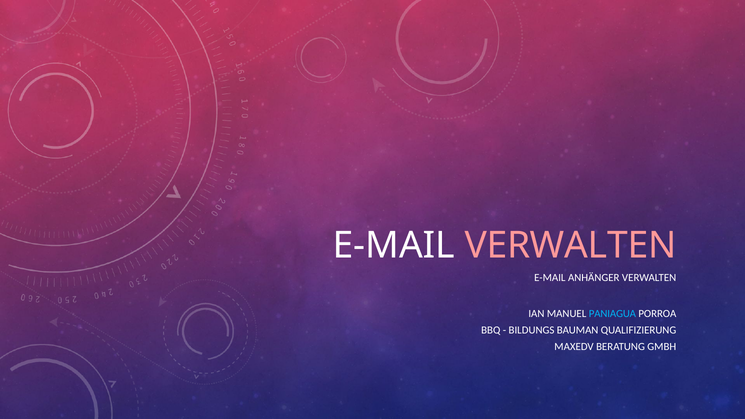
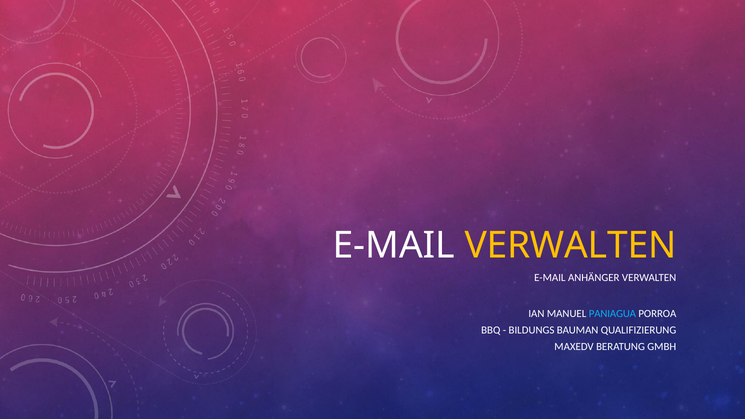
VERWALTEN colour: pink -> yellow (570, 245)
